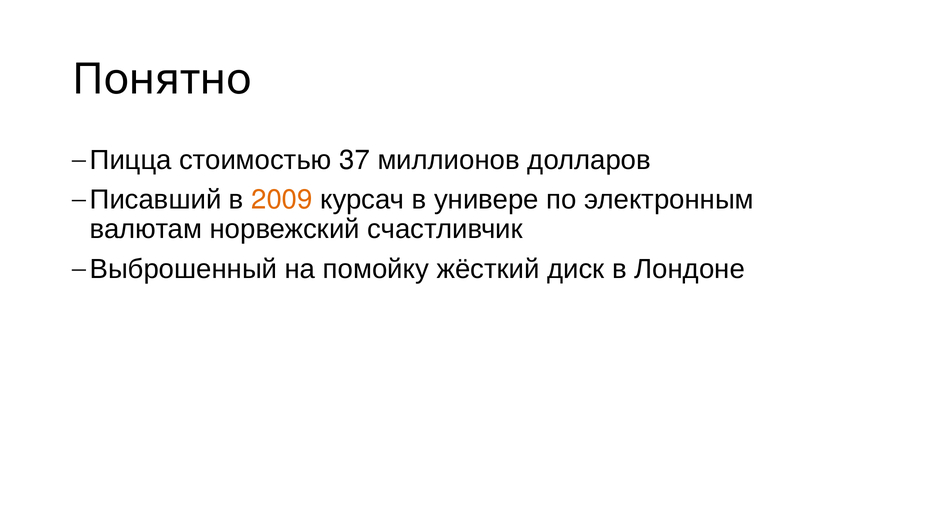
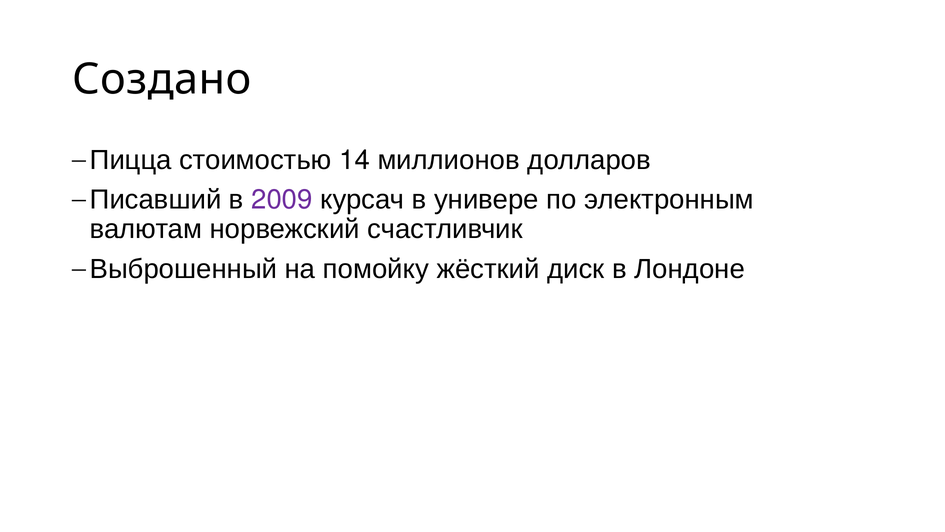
Понятно: Понятно -> Создано (162, 79)
37: 37 -> 14 (355, 160)
2009 colour: orange -> purple (282, 199)
